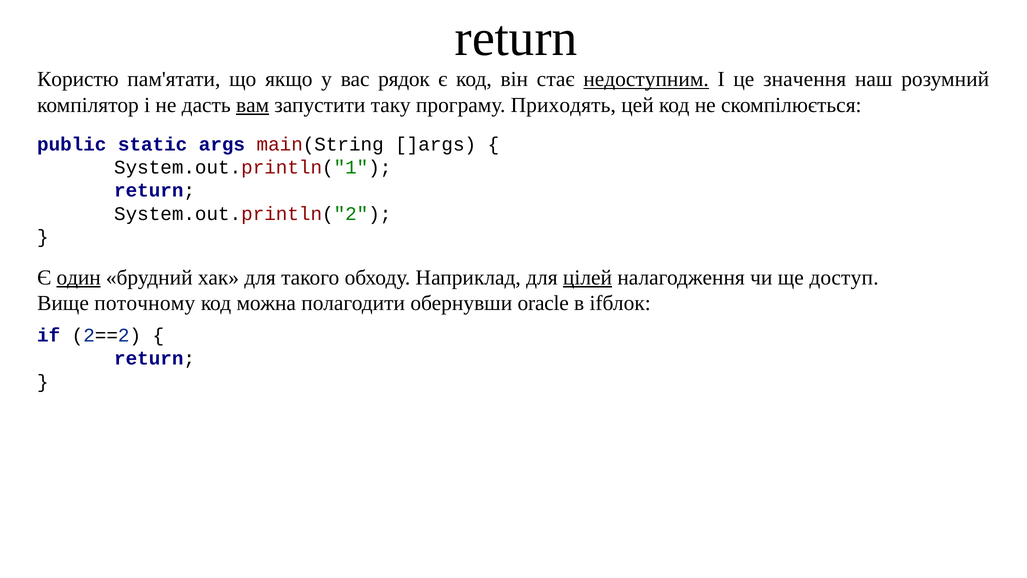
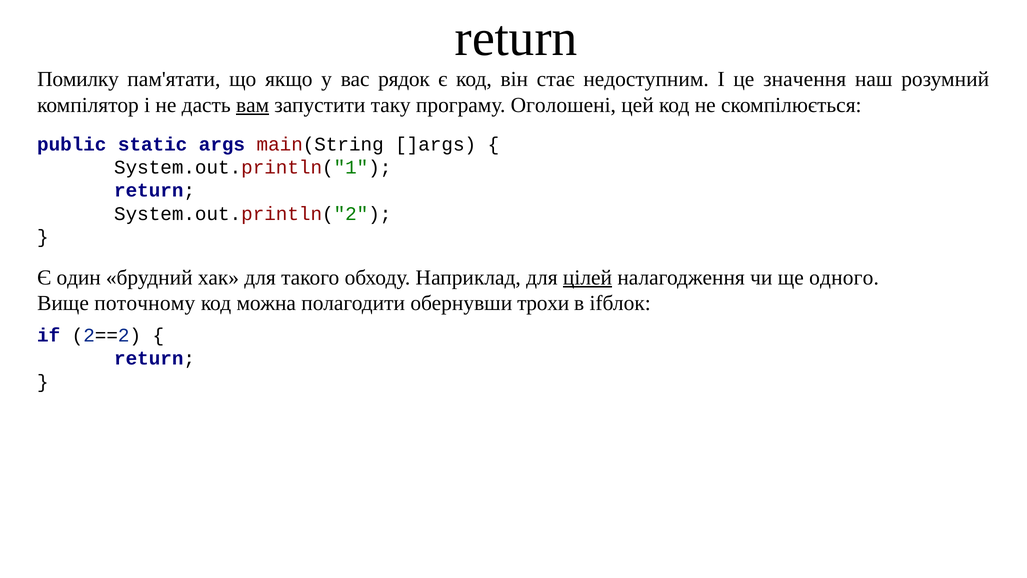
Користю: Користю -> Помилку (78, 79)
недоступним underline: present -> none (646, 79)
Приходять: Приходять -> Оголошені (563, 105)
один underline: present -> none (79, 277)
доступ: доступ -> одного (844, 277)
oracle: oracle -> трохи (543, 303)
